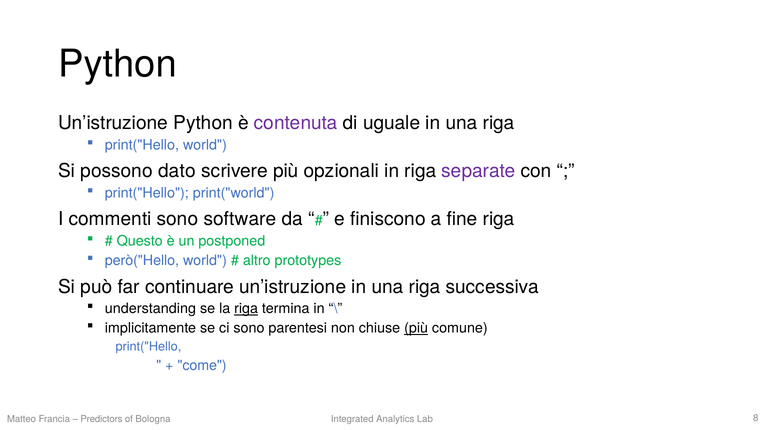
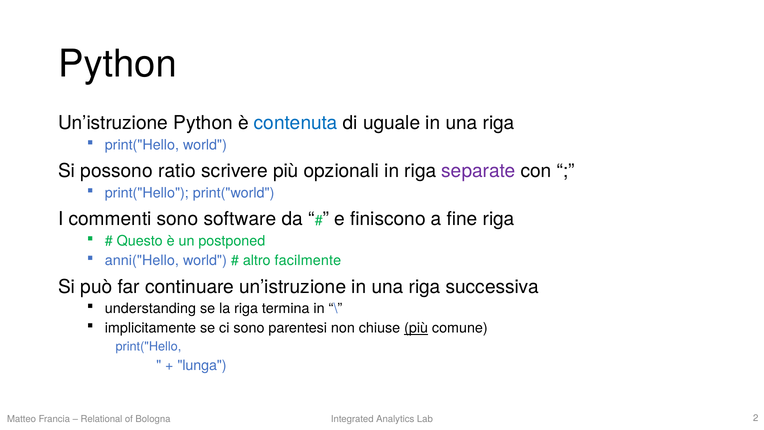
contenuta colour: purple -> blue (296, 123)
dato: dato -> ratio (177, 171)
però("Hello: però("Hello -> anni("Hello (142, 261)
prototypes: prototypes -> facilmente (308, 261)
riga underline: present -> none (246, 309)
come: come -> lunga (202, 365)
Predictors: Predictors -> Relational (101, 419)
8: 8 -> 2 (756, 418)
